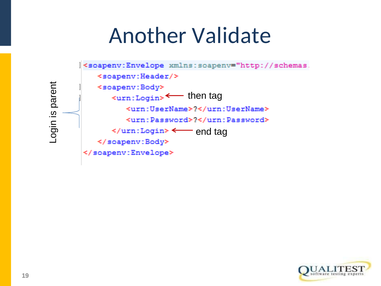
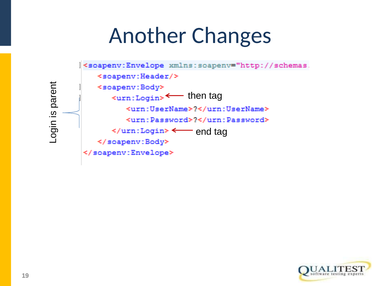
Validate: Validate -> Changes (232, 35)
